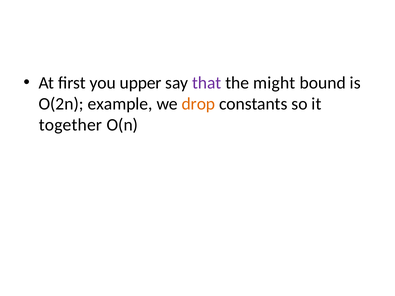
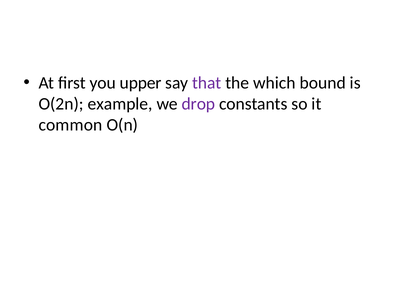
might: might -> which (274, 83)
drop colour: orange -> purple (198, 104)
together: together -> common (70, 125)
